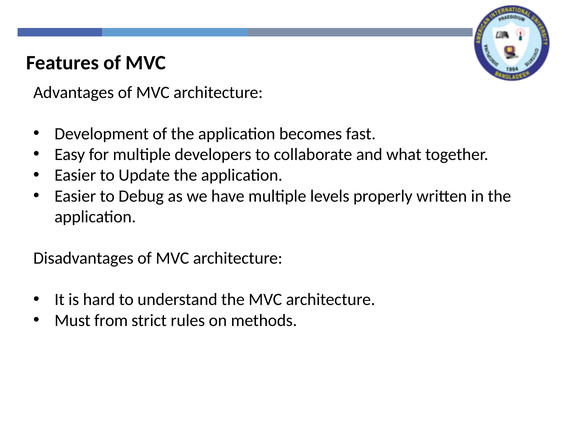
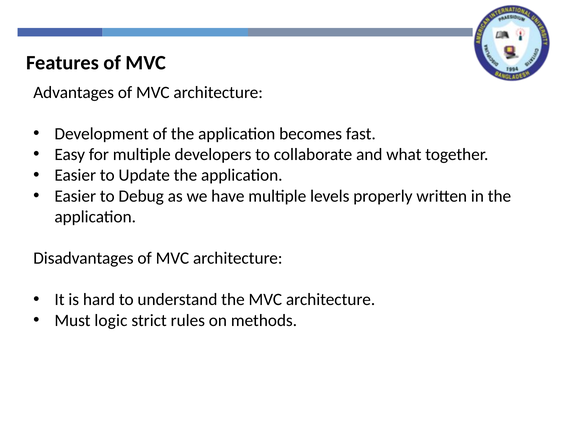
from: from -> logic (111, 320)
